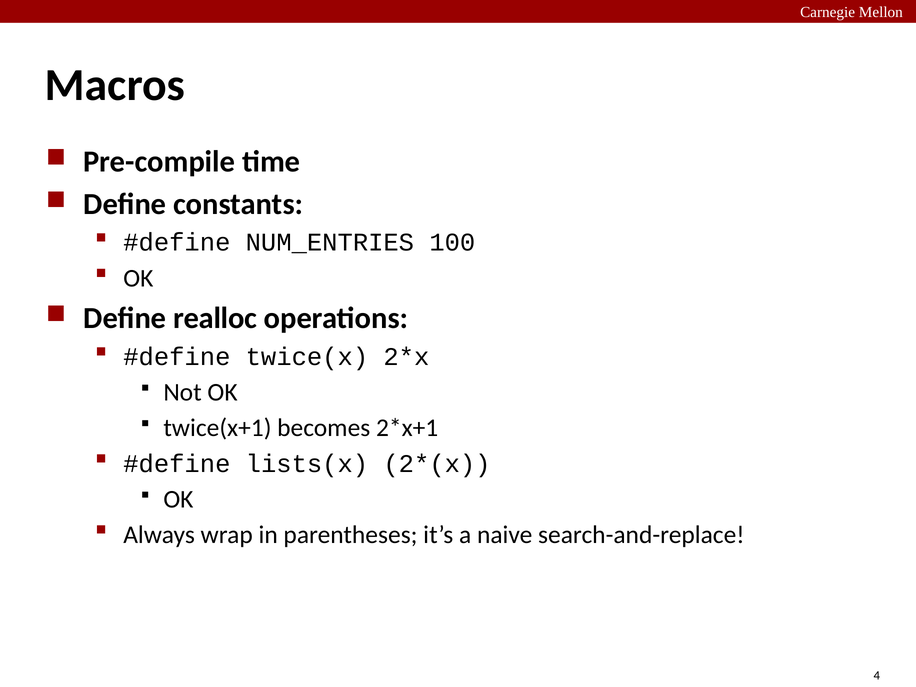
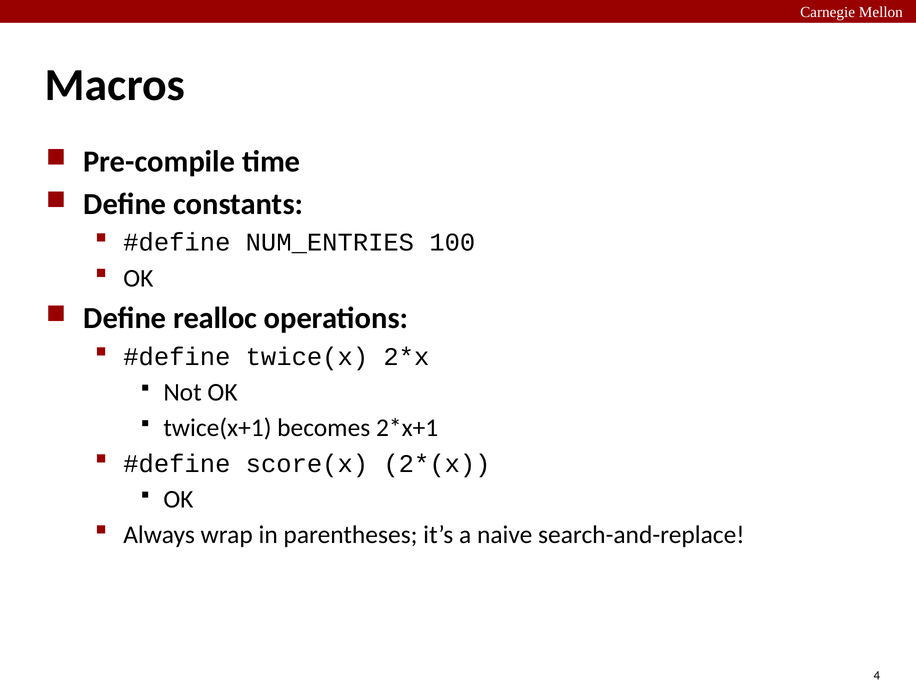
lists(x: lists(x -> score(x (307, 464)
